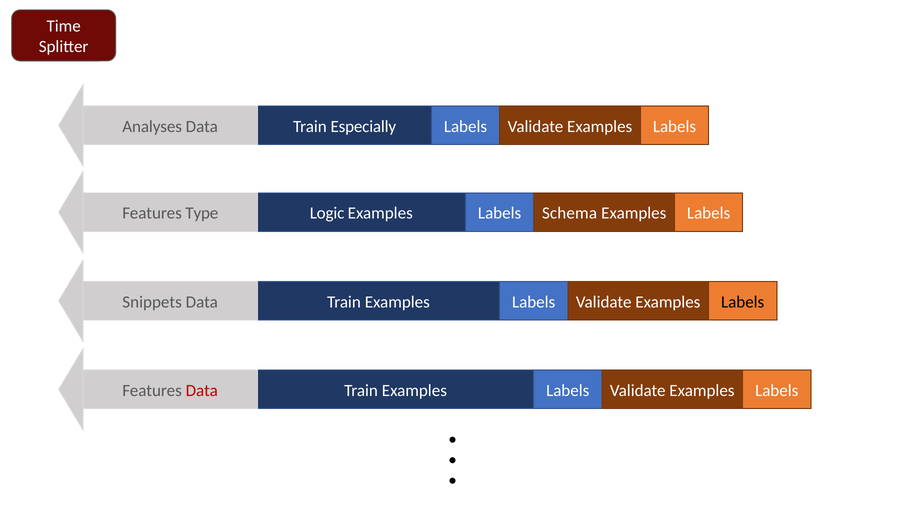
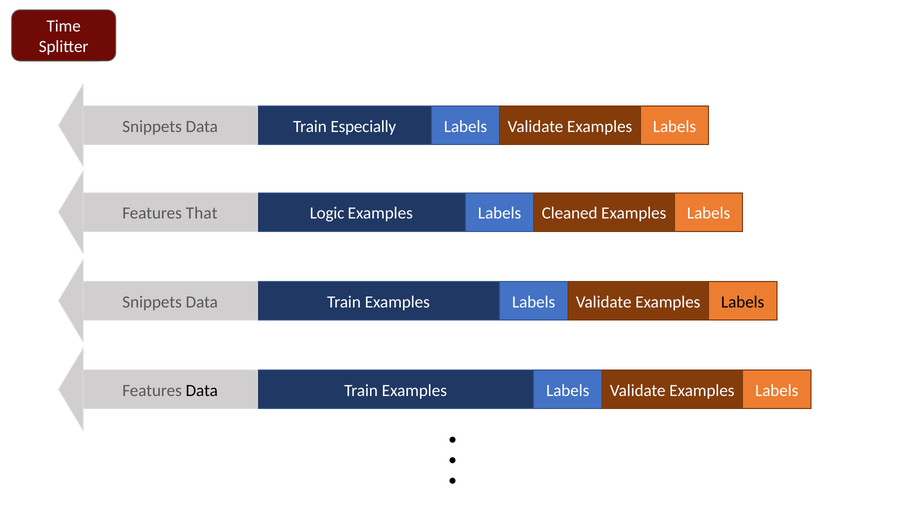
Analyses: Analyses -> Snippets (152, 126)
Type: Type -> That (202, 213)
Schema: Schema -> Cleaned (570, 213)
Data colour: red -> black (202, 390)
